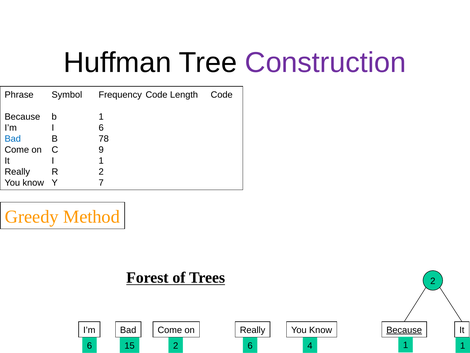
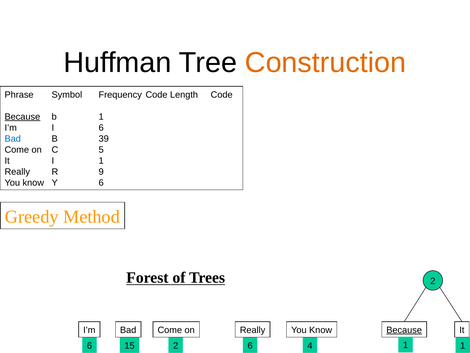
Construction colour: purple -> orange (326, 63)
Because underline: none -> present (22, 117)
78: 78 -> 39 (104, 139)
9: 9 -> 5 (101, 150)
R 2: 2 -> 9 (101, 172)
Y 7: 7 -> 6 (101, 182)
